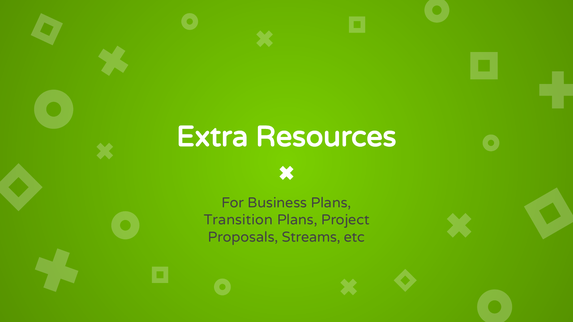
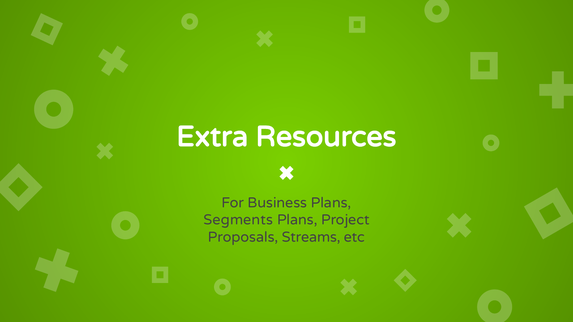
Transition: Transition -> Segments (238, 220)
